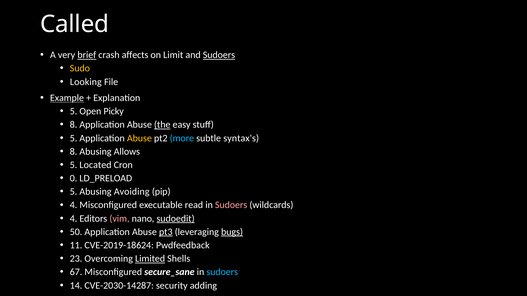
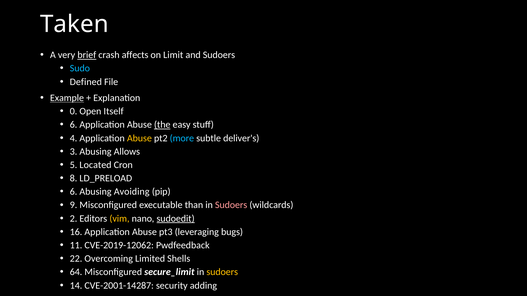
Called: Called -> Taken (74, 24)
Sudoers underline: present -> none (219, 55)
Sudo colour: yellow -> light blue (80, 68)
Looking: Looking -> Defined (86, 82)
5: 5 -> 0 (74, 111)
Picky: Picky -> Itself (114, 111)
8: 8 -> 6 (74, 125)
5: 5 -> 4 (74, 138)
syntax's: syntax's -> deliver's (241, 138)
8: 8 -> 3 (74, 152)
0: 0 -> 8 (74, 179)
5: 5 -> 6 (74, 192)
4: 4 -> 9 (74, 205)
read: read -> than (194, 205)
4: 4 -> 2 (74, 219)
vim colour: pink -> yellow (119, 219)
50: 50 -> 16 (76, 232)
pt3 underline: present -> none (166, 232)
bugs underline: present -> none (232, 232)
CVE-2019-18624: CVE-2019-18624 -> CVE-2019-12062 (119, 246)
23: 23 -> 22 (76, 259)
Limited underline: present -> none (150, 259)
67: 67 -> 64 (76, 272)
secure_sane: secure_sane -> secure_limit (169, 272)
sudoers colour: light blue -> yellow (222, 272)
CVE-2030-14287: CVE-2030-14287 -> CVE-2001-14287 (119, 286)
